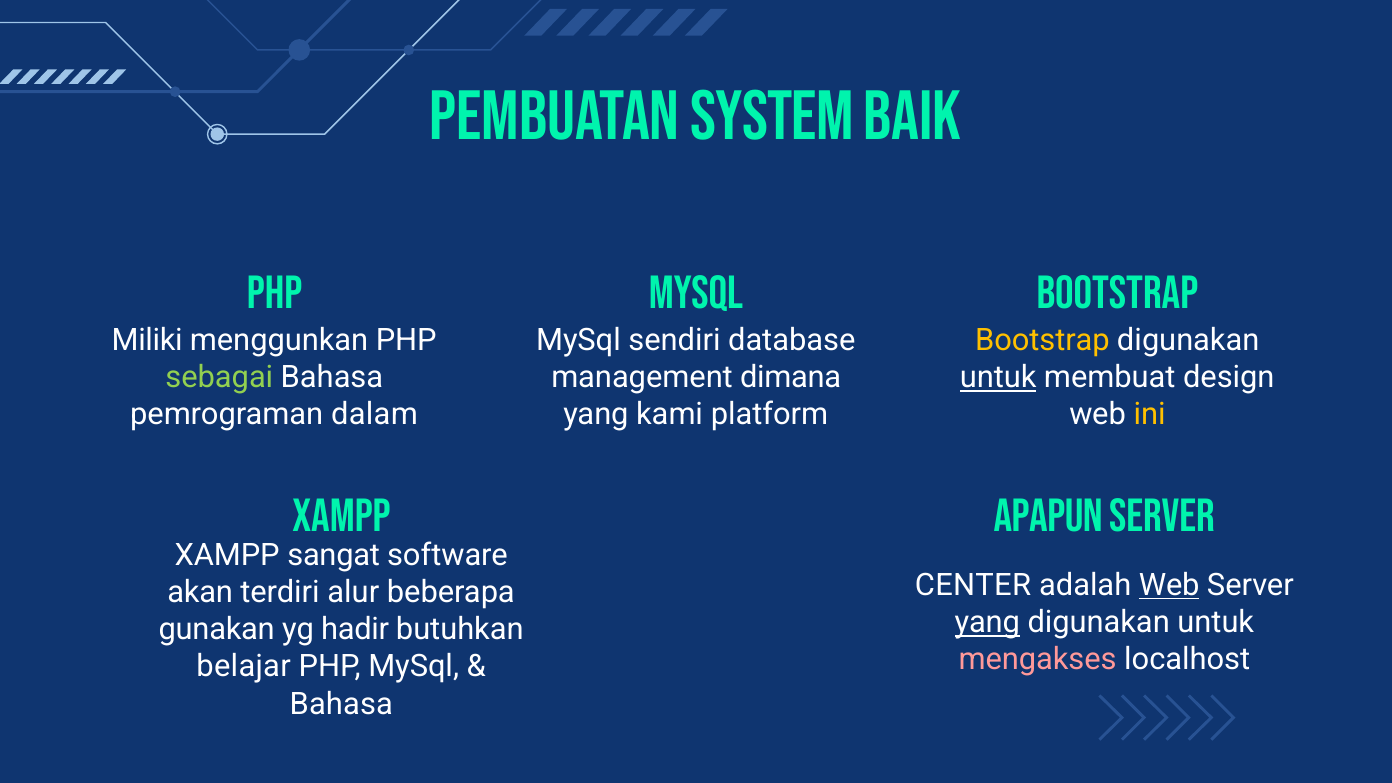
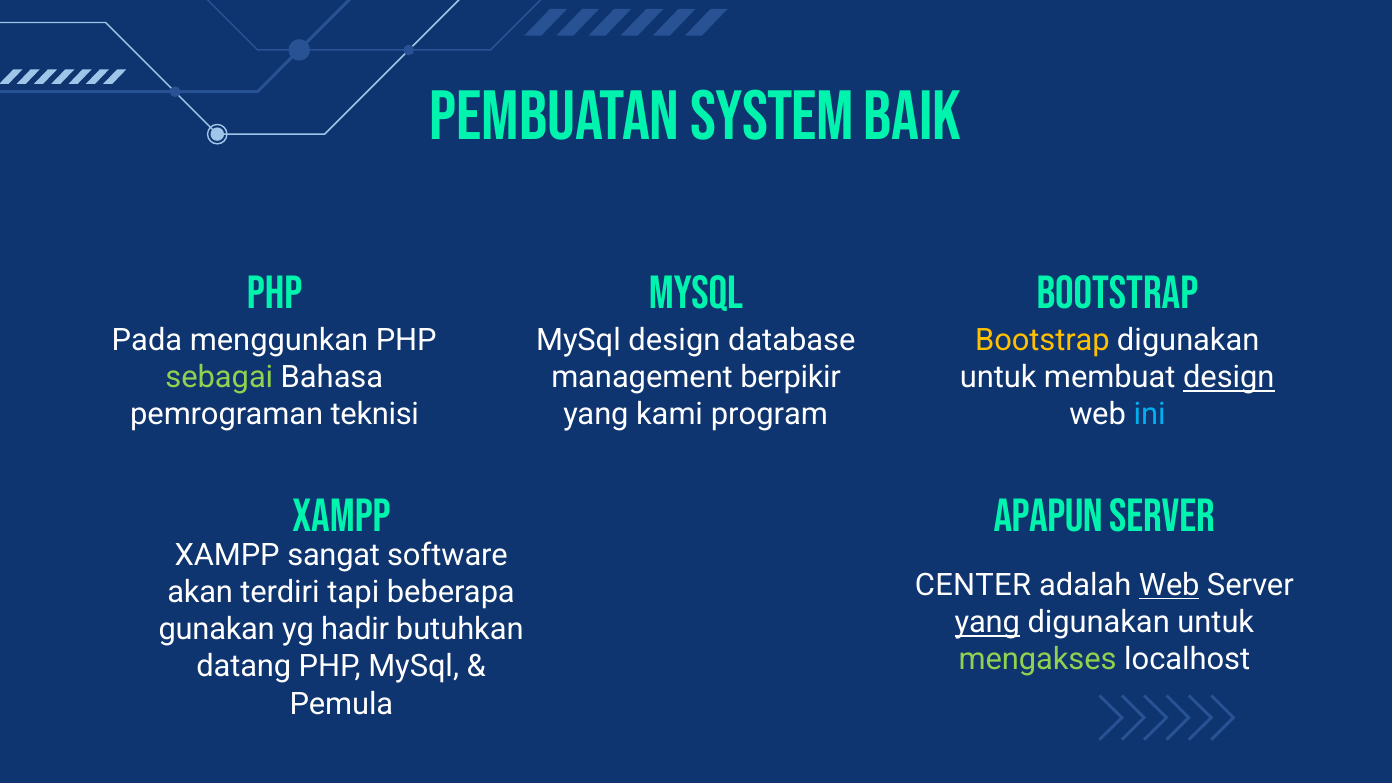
Miliki: Miliki -> Pada (147, 340)
MySql sendiri: sendiri -> design (674, 340)
dimana: dimana -> berpikir (791, 377)
untuk underline: present -> none (998, 377)
design underline: none -> present (1229, 377)
dalam: dalam -> teknisi (375, 414)
platform: platform -> program (769, 414)
ini colour: yellow -> light blue (1150, 414)
alur: alur -> tapi (353, 593)
mengakses colour: pink -> light green (1038, 659)
belajar: belajar -> datang (244, 667)
Bahasa: Bahasa -> Pemula (341, 704)
